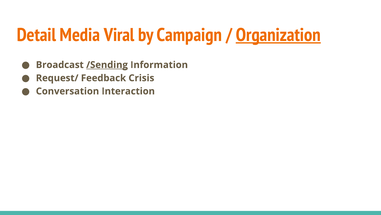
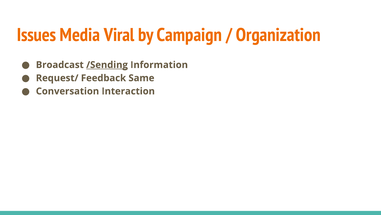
Detail: Detail -> Issues (36, 35)
Organization underline: present -> none (278, 35)
Crisis: Crisis -> Same (141, 78)
